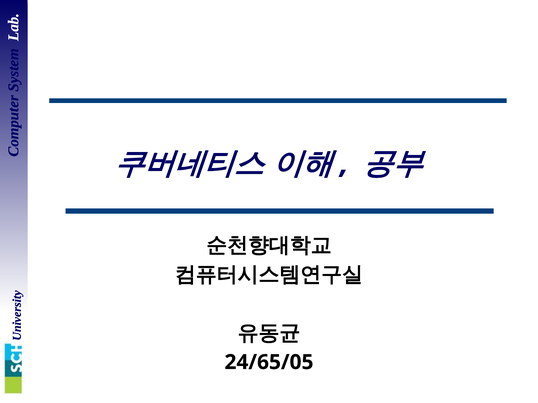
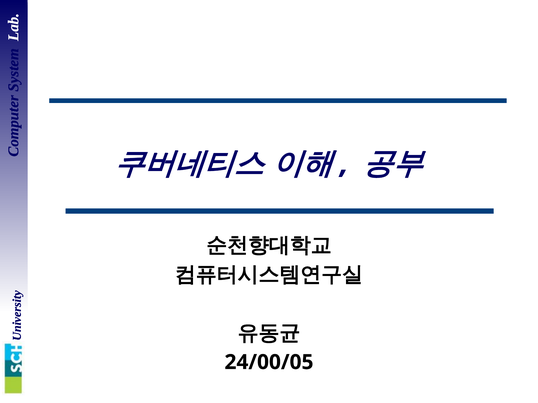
24/65/05: 24/65/05 -> 24/00/05 (269, 363)
